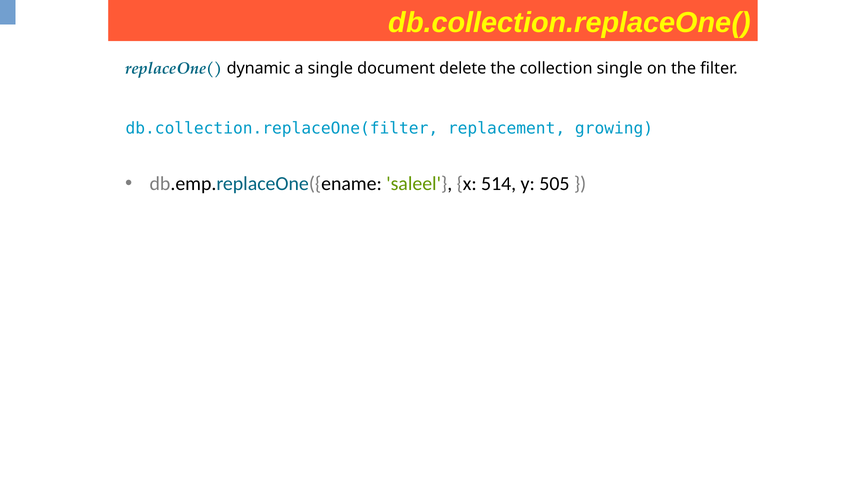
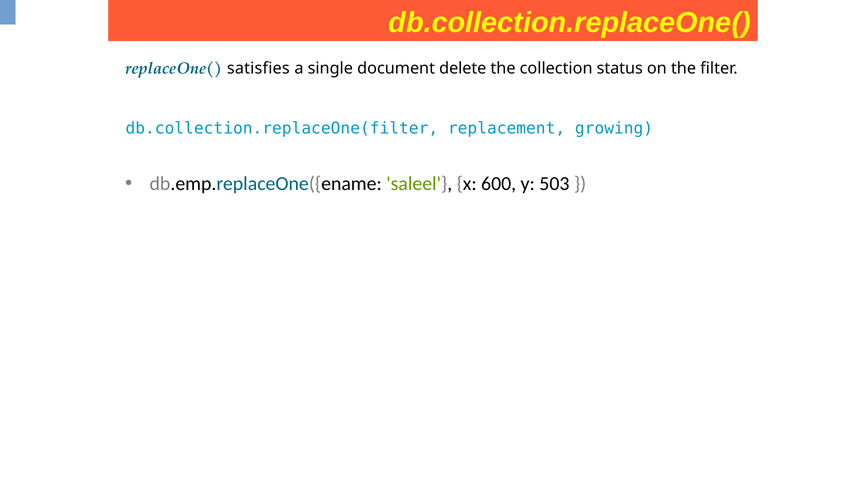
dynamic: dynamic -> satisfies (258, 68)
collection single: single -> status (620, 68)
514: 514 -> 600 (499, 184)
505: 505 -> 503 (554, 184)
